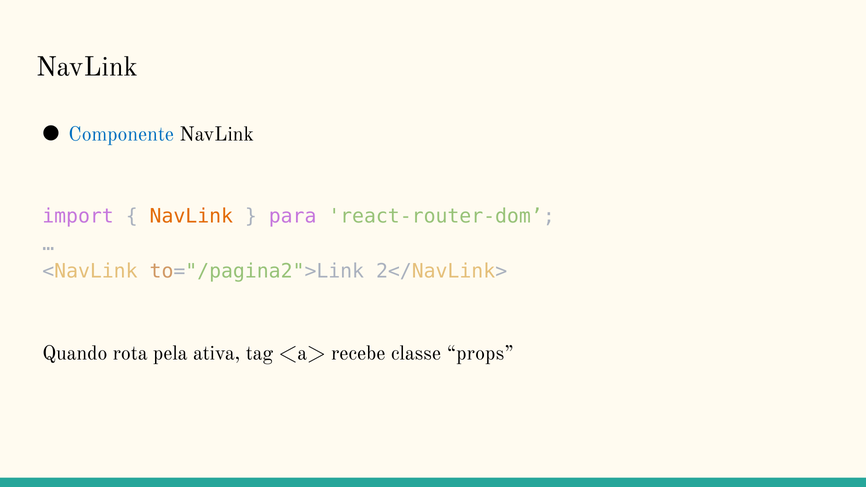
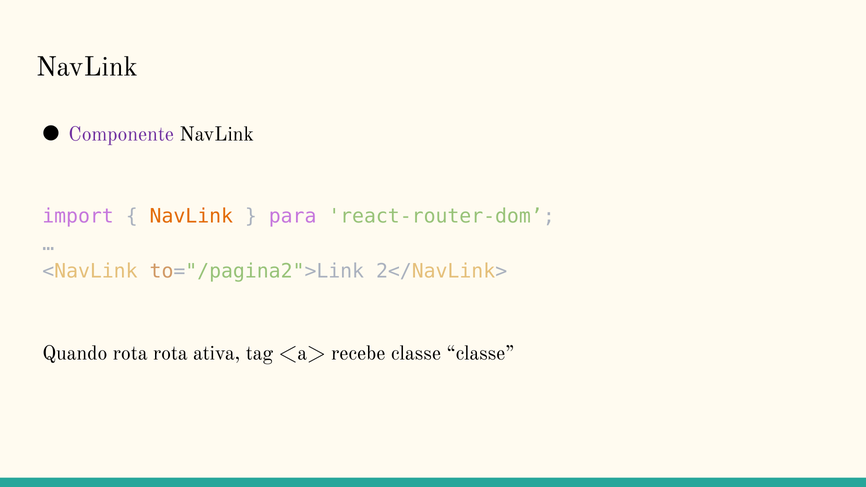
Componente colour: blue -> purple (121, 134)
rota pela: pela -> rota (170, 353)
classe props: props -> classe (480, 353)
